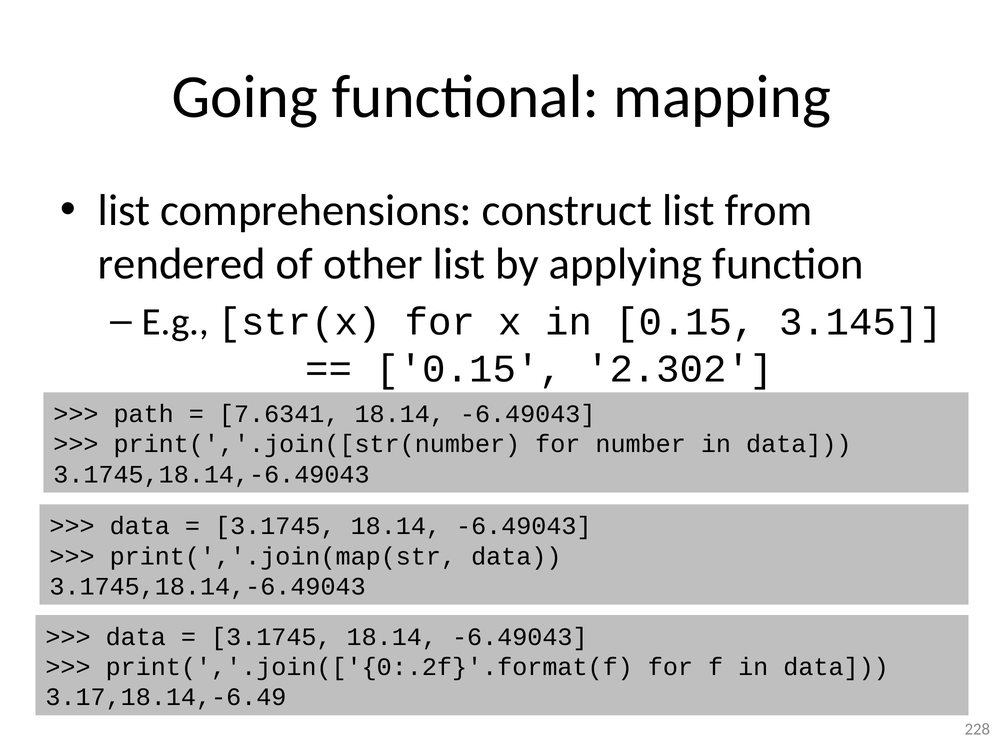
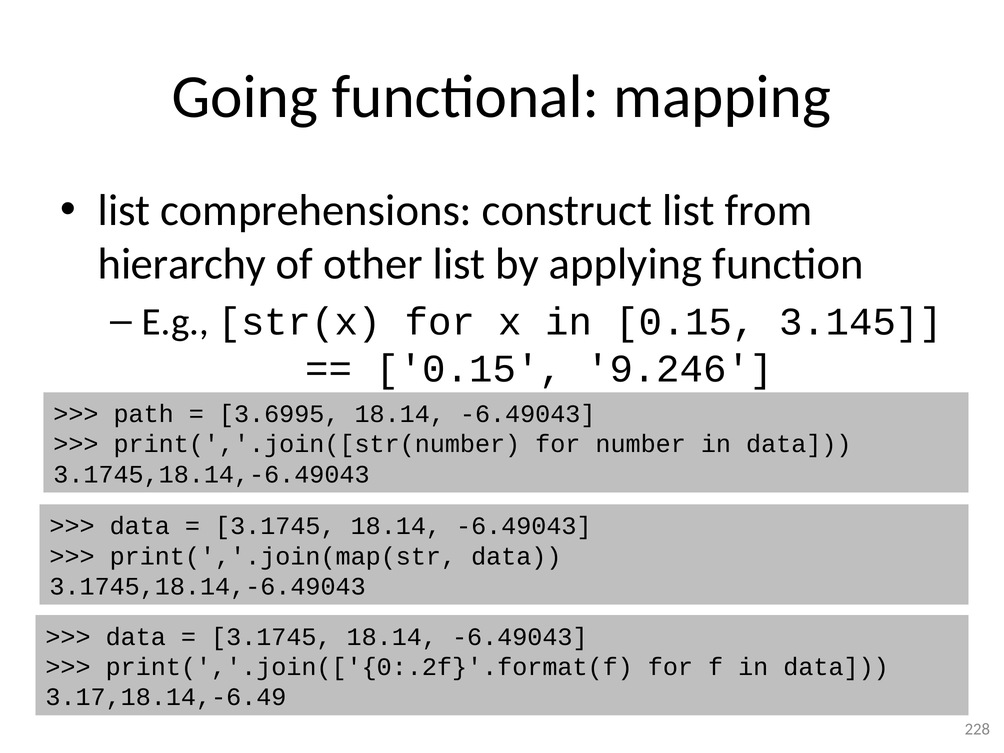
rendered: rendered -> hierarchy (182, 264)
2.302: 2.302 -> 9.246 (680, 369)
7.6341: 7.6341 -> 3.6995 (279, 414)
